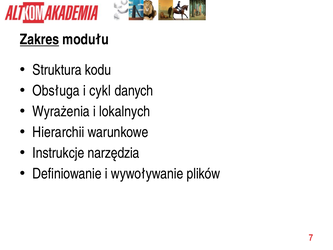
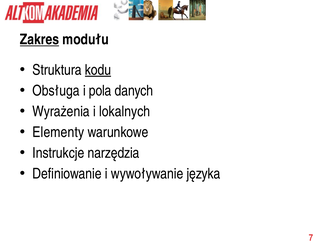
kodu underline: none -> present (98, 70)
cykl: cykl -> pola (100, 91)
Hierarchii: Hierarchii -> Elementy (58, 132)
plików: plików -> języka (204, 173)
